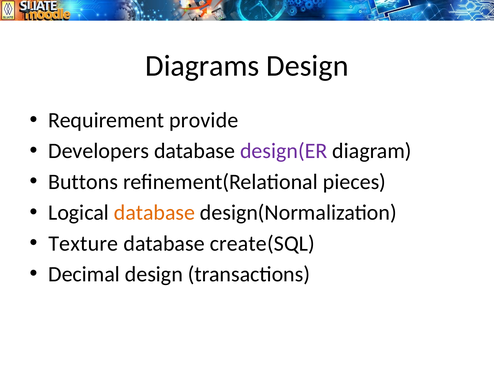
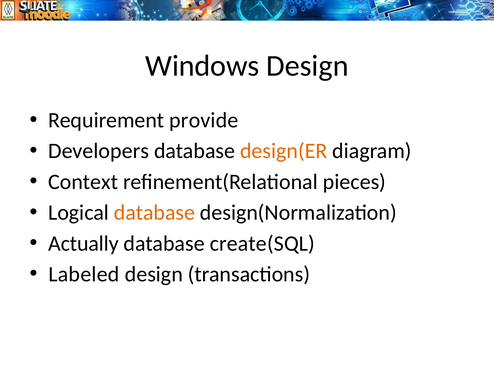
Diagrams: Diagrams -> Windows (202, 66)
design(ER colour: purple -> orange (284, 151)
Buttons: Buttons -> Context (83, 182)
Texture: Texture -> Actually (83, 243)
Decimal: Decimal -> Labeled (84, 274)
